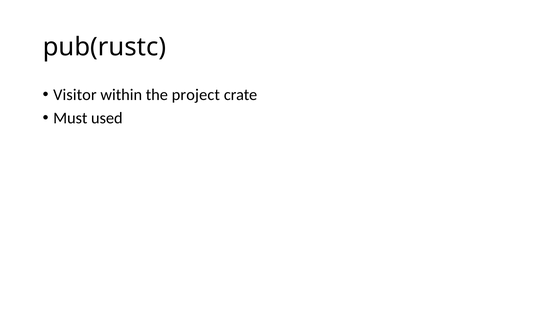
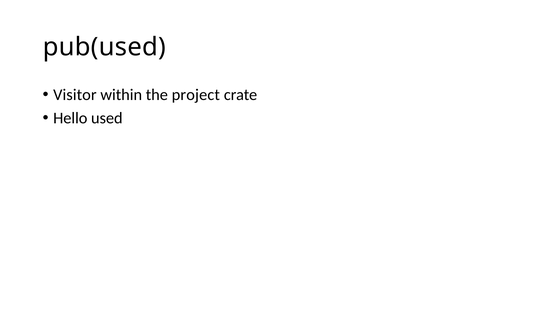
pub(rustc: pub(rustc -> pub(used (104, 47)
Must: Must -> Hello (70, 118)
